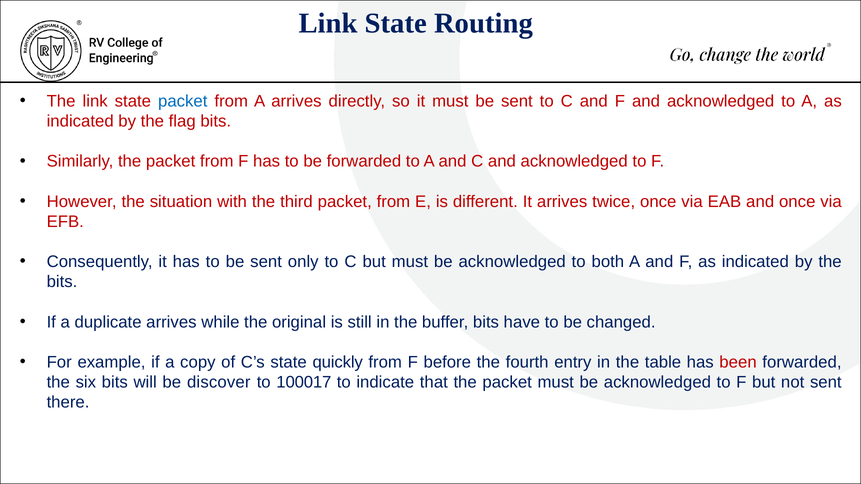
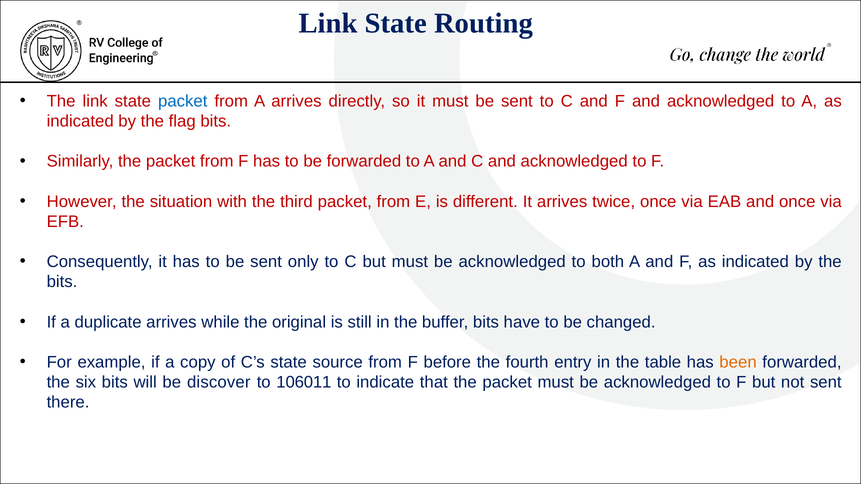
quickly: quickly -> source (338, 363)
been colour: red -> orange (738, 363)
100017: 100017 -> 106011 (304, 383)
